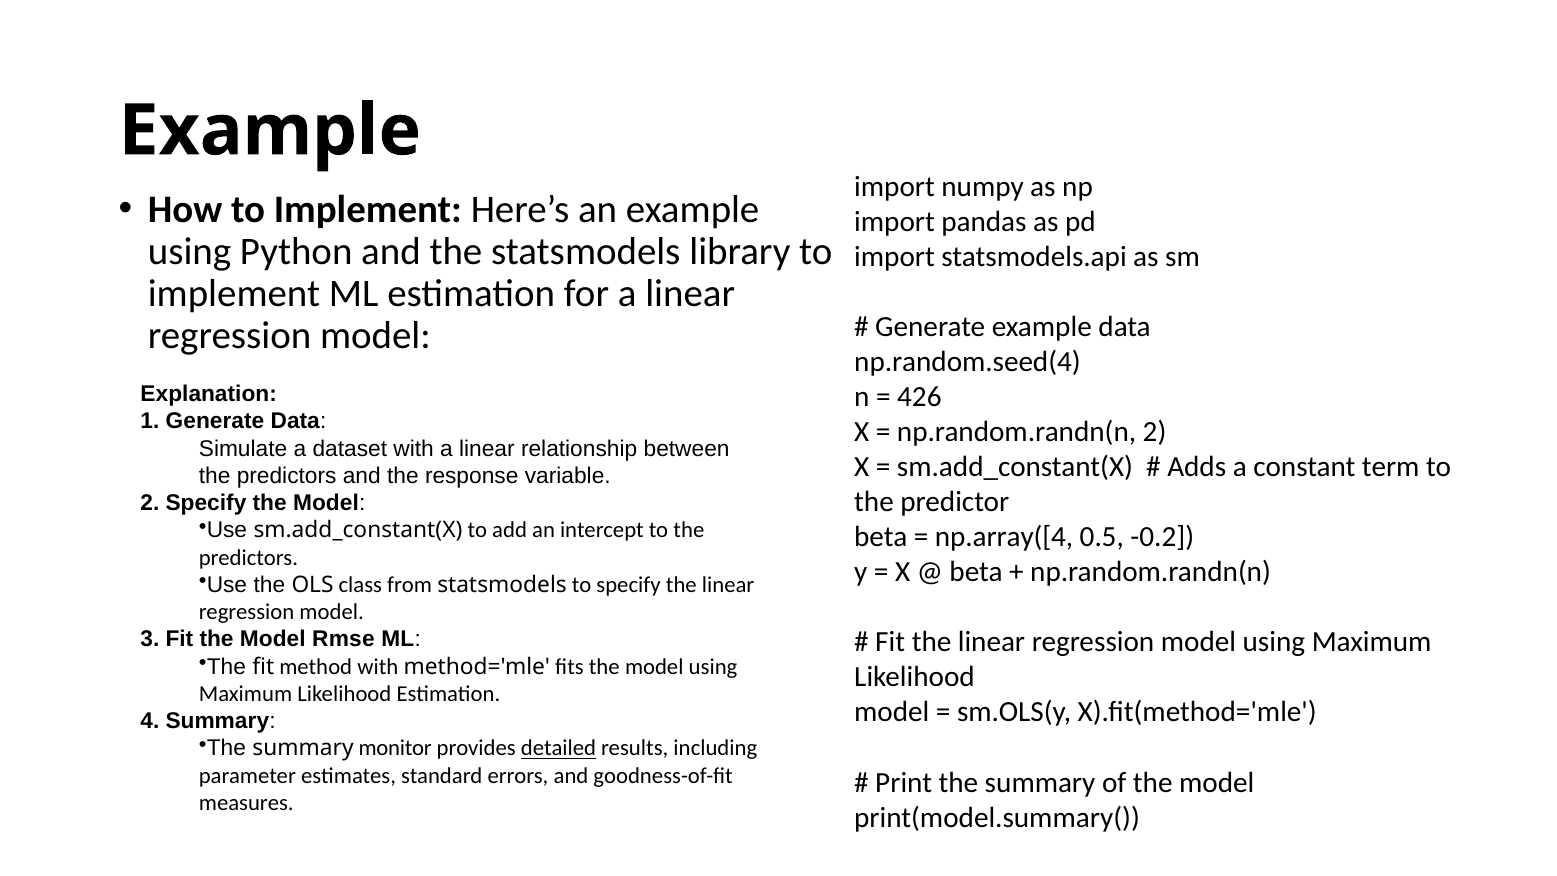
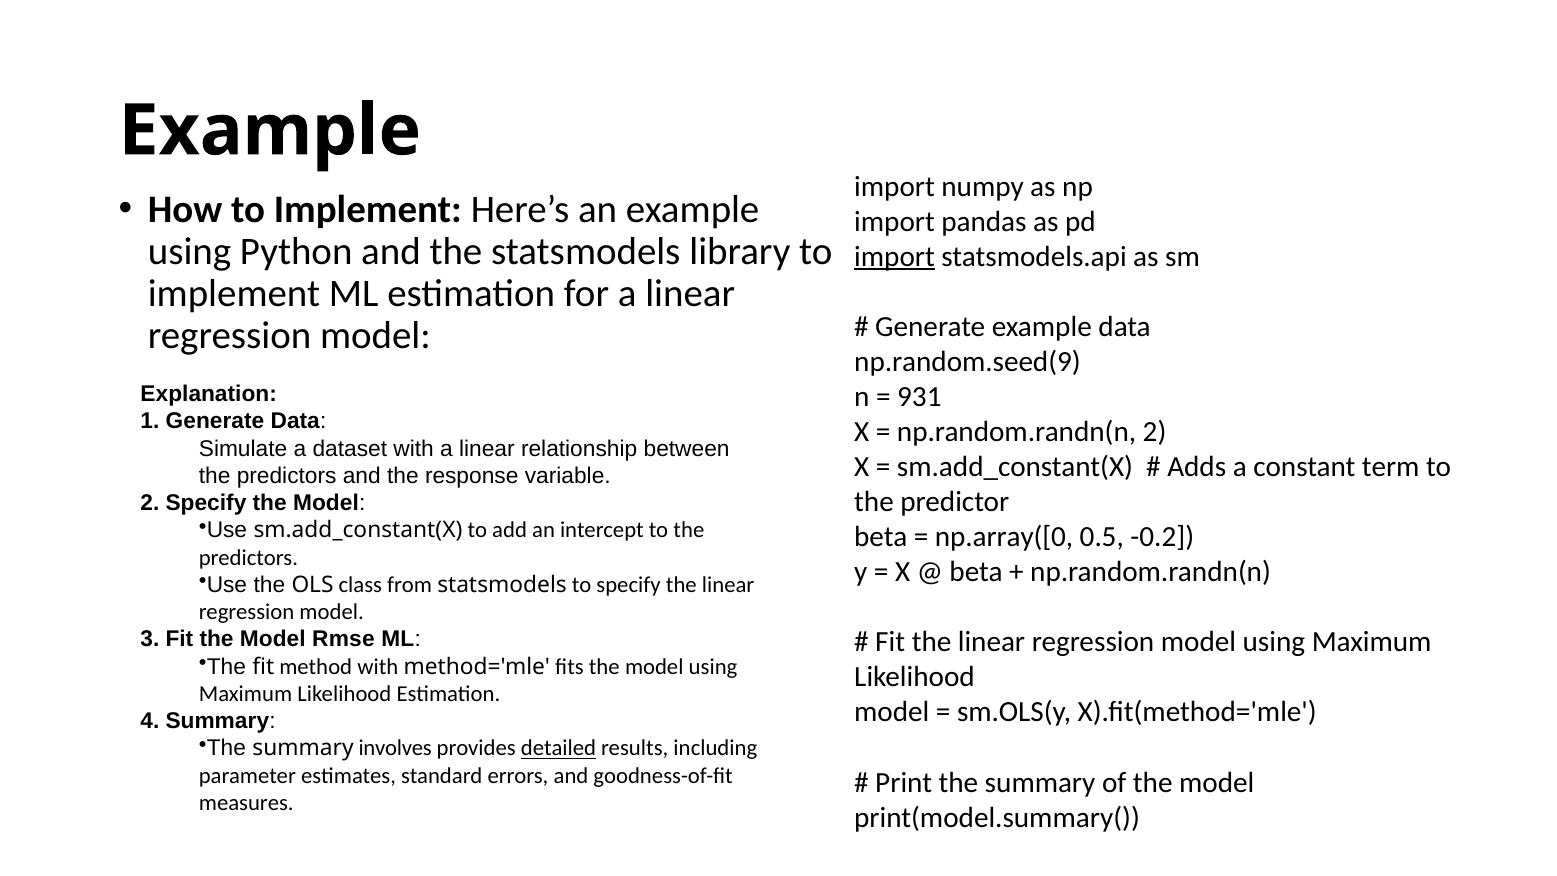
import underline: none -> present (895, 257)
np.random.seed(4: np.random.seed(4 -> np.random.seed(9 (967, 362)
426: 426 -> 931 (919, 397)
np.array([4: np.array([4 -> np.array([0 (1004, 537)
monitor: monitor -> involves (395, 748)
